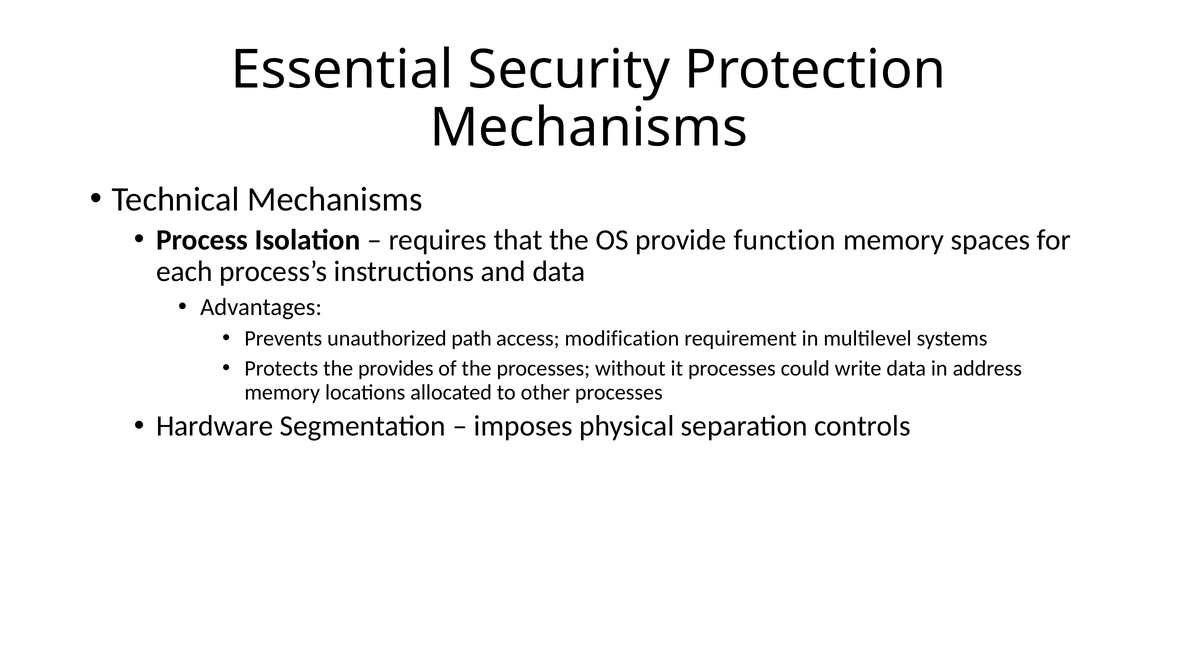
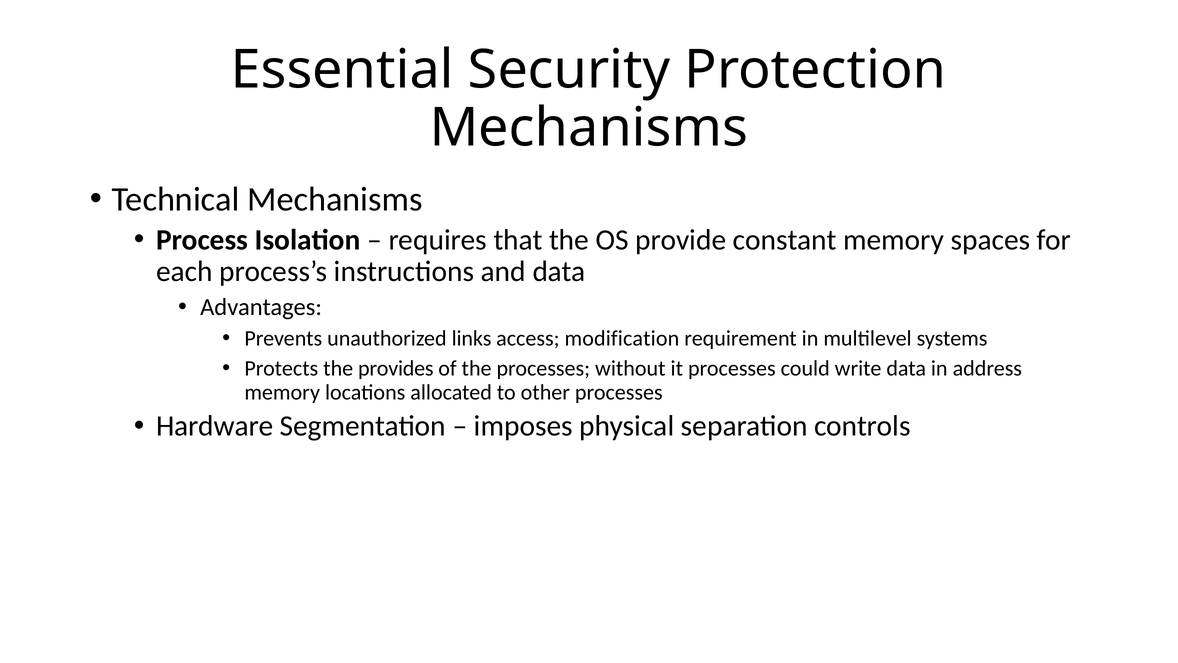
function: function -> constant (785, 240)
path: path -> links (472, 338)
